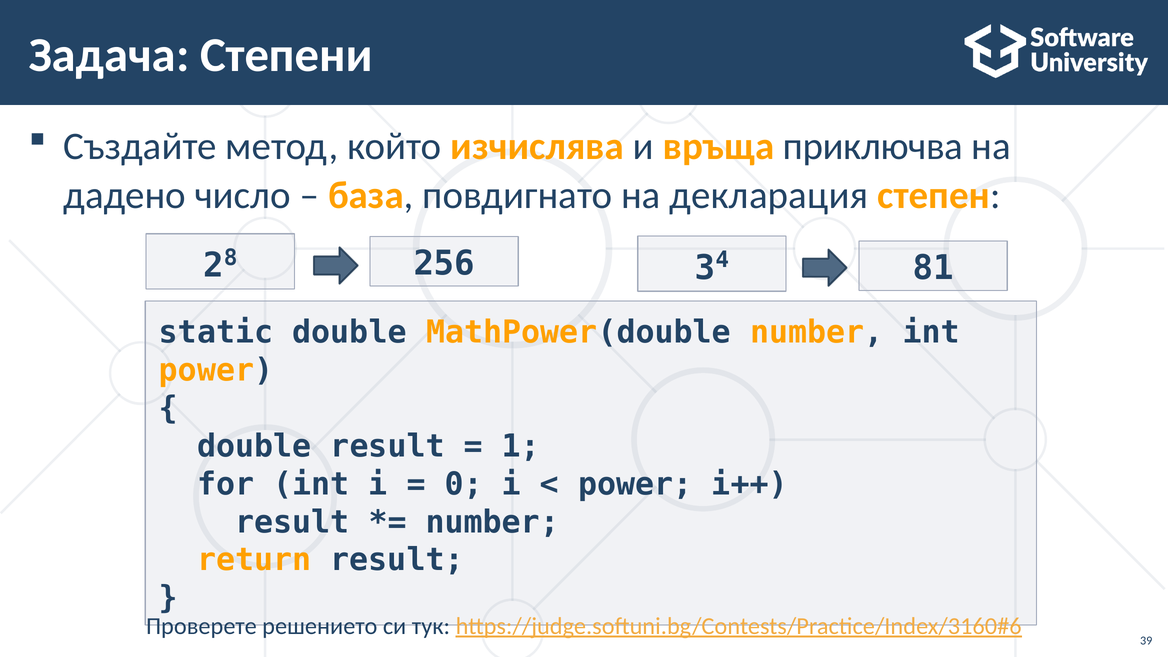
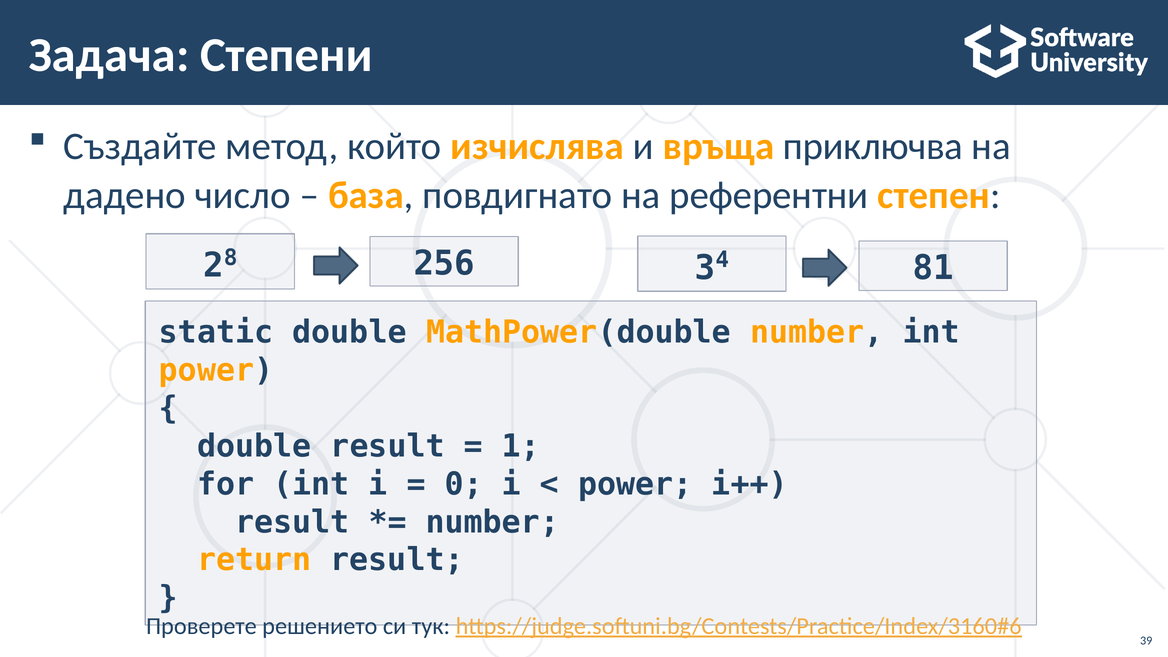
декларация: декларация -> референтни (769, 196)
